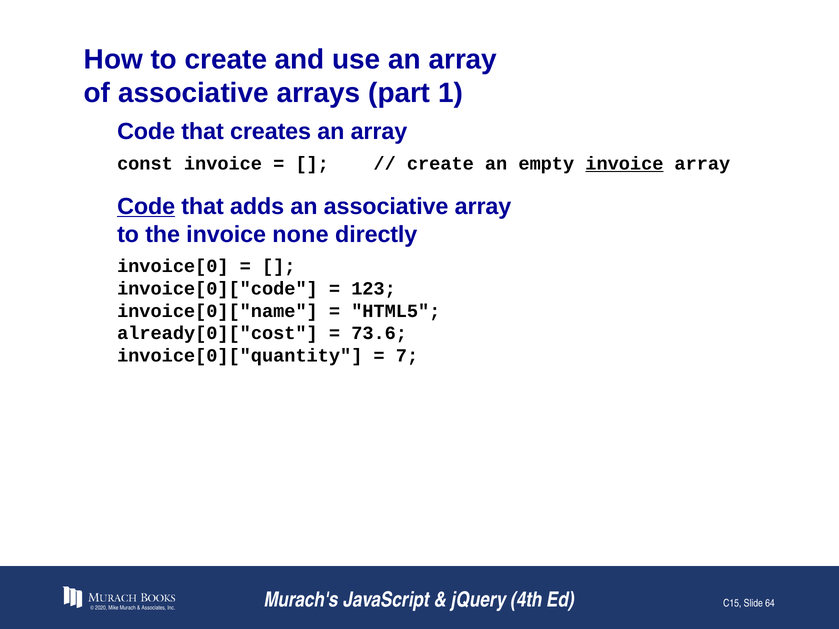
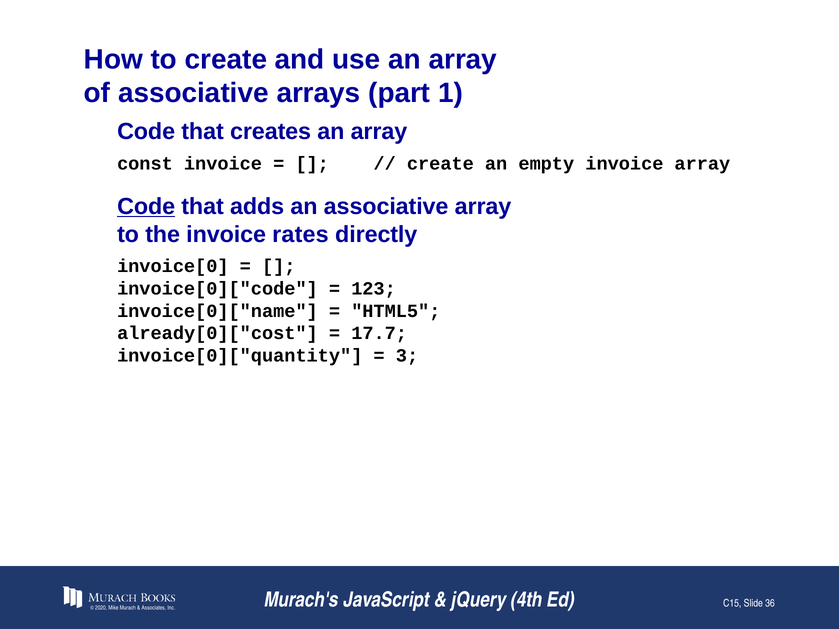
invoice underline: present -> none (624, 164)
none: none -> rates (300, 235)
73.6: 73.6 -> 17.7 (379, 333)
7: 7 -> 3 (407, 356)
64: 64 -> 36 (770, 604)
